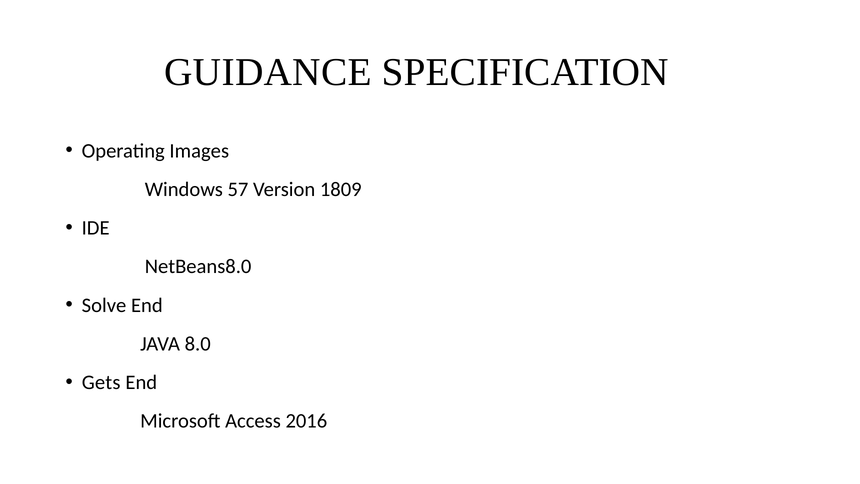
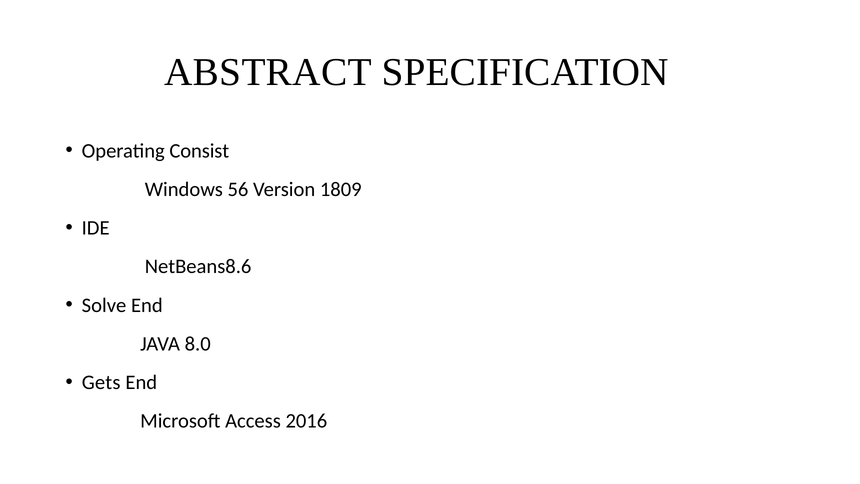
GUIDANCE: GUIDANCE -> ABSTRACT (268, 72)
Images: Images -> Consist (199, 151)
57: 57 -> 56 (238, 189)
NetBeans8.0: NetBeans8.0 -> NetBeans8.6 (198, 267)
